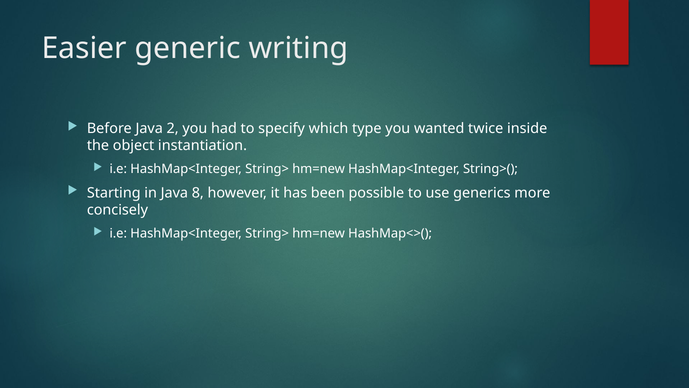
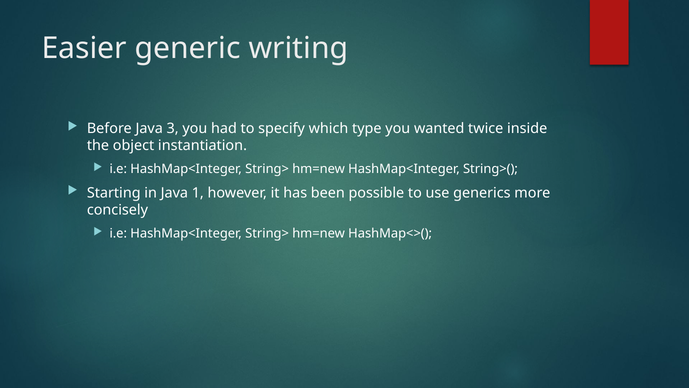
2: 2 -> 3 (173, 128)
8: 8 -> 1 (198, 193)
